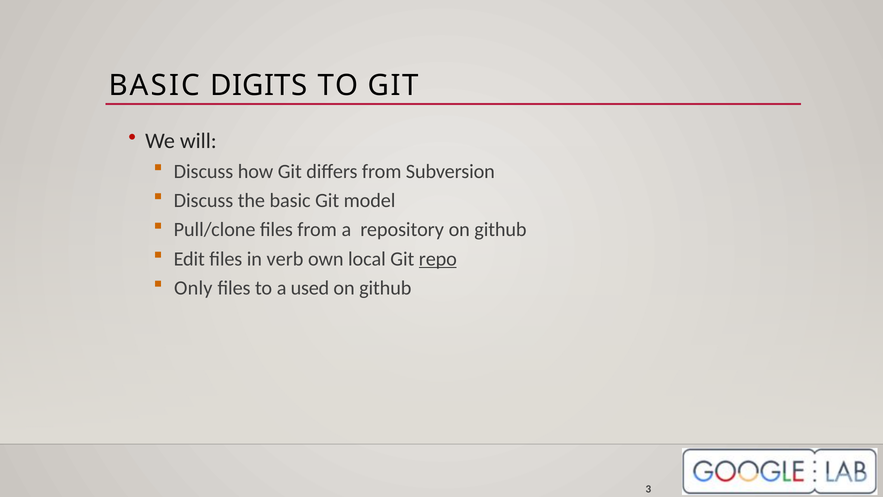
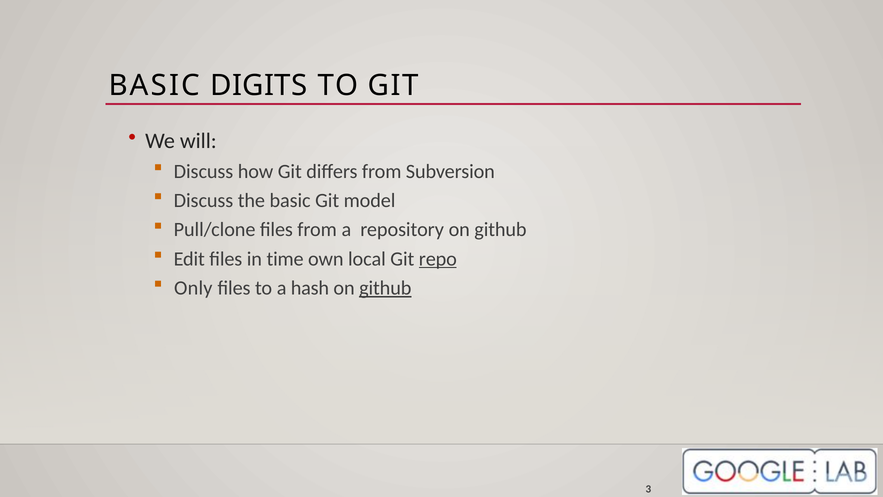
verb: verb -> time (285, 259)
used: used -> hash (310, 288)
github underline: none -> present (385, 288)
